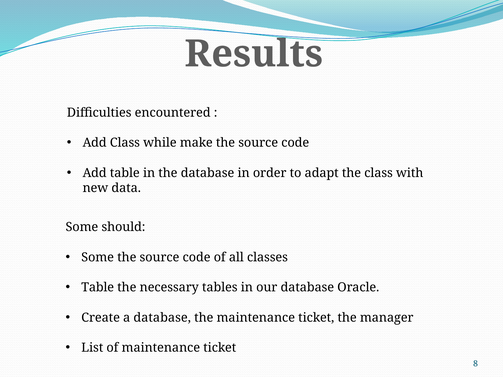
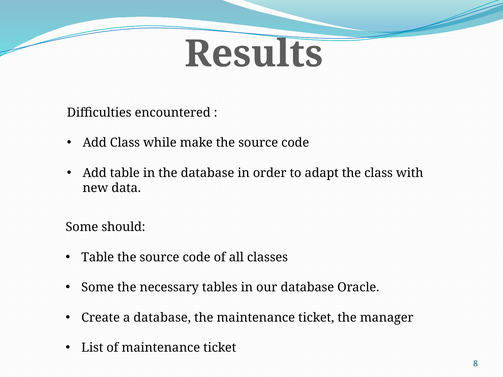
Some: Some -> Table (98, 257)
Table: Table -> Some (98, 288)
